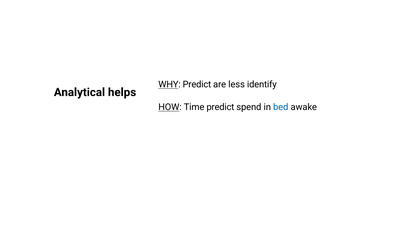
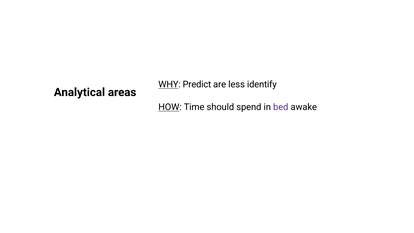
helps: helps -> areas (122, 92)
Time predict: predict -> should (220, 107)
bed colour: blue -> purple (281, 107)
